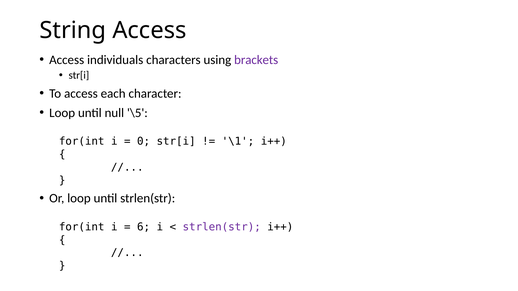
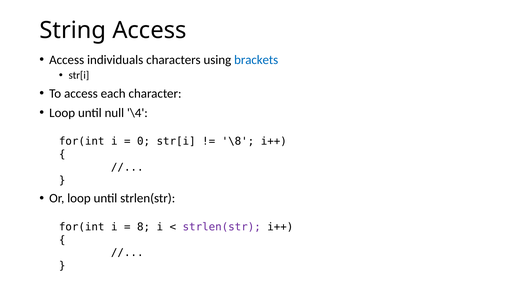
brackets colour: purple -> blue (256, 60)
\5: \5 -> \4 (137, 113)
\1: \1 -> \8 (238, 142)
6: 6 -> 8 (144, 227)
